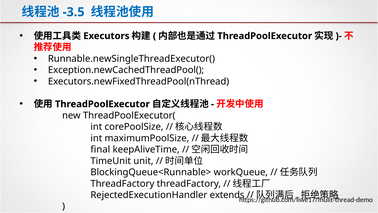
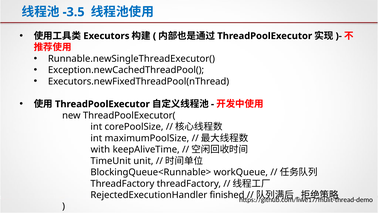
final: final -> with (100, 149)
extends: extends -> finished (227, 195)
